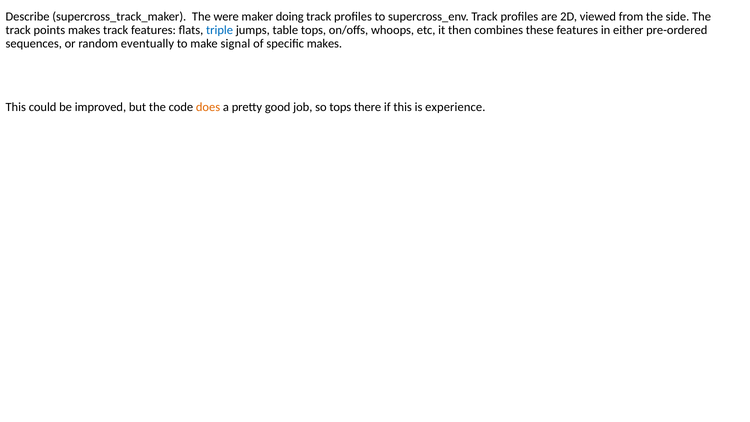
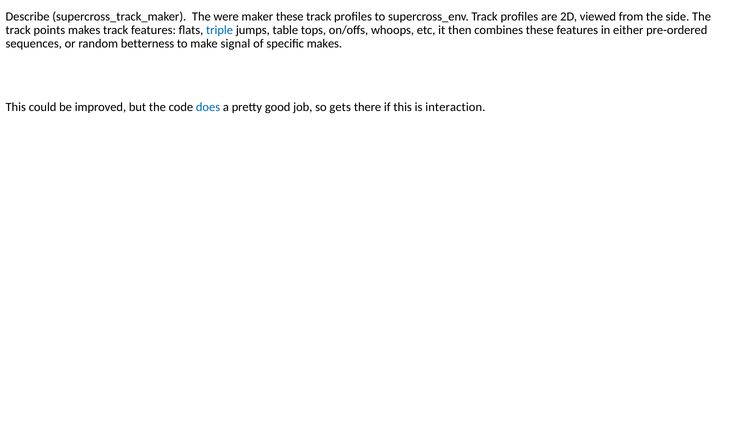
maker doing: doing -> these (290, 16)
eventually: eventually -> betterness (148, 43)
does colour: orange -> blue (208, 107)
so tops: tops -> gets (340, 107)
experience: experience -> interaction (455, 107)
